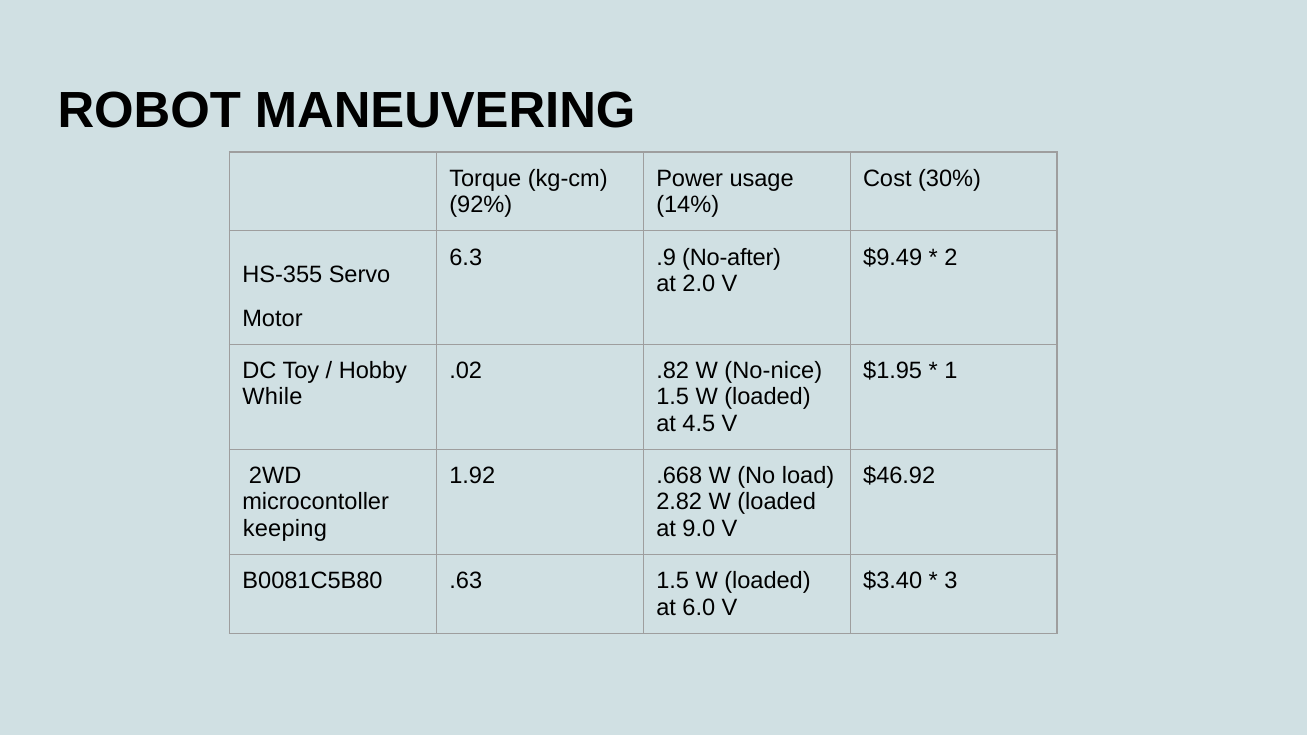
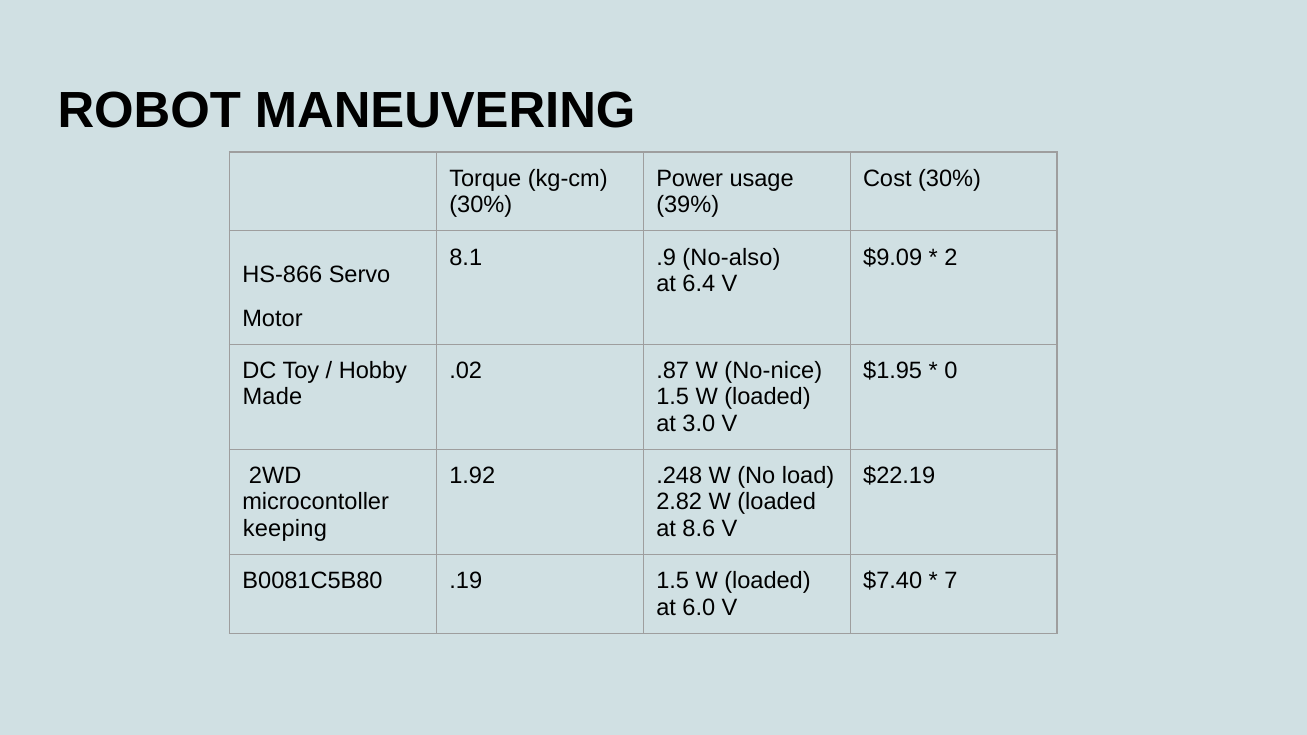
92%: 92% -> 30% (481, 205)
14%: 14% -> 39% (688, 205)
6.3: 6.3 -> 8.1 (466, 257)
No-after: No-after -> No-also (731, 257)
$9.49: $9.49 -> $9.09 (893, 257)
HS-355: HS-355 -> HS-866 (282, 275)
2.0: 2.0 -> 6.4 (699, 284)
.82: .82 -> .87 (673, 371)
1: 1 -> 0 (951, 371)
While: While -> Made (272, 397)
4.5: 4.5 -> 3.0 (699, 424)
.668: .668 -> .248 (679, 476)
$46.92: $46.92 -> $22.19 (899, 476)
9.0: 9.0 -> 8.6 (699, 529)
.63: .63 -> .19 (466, 581)
$3.40: $3.40 -> $7.40 (893, 581)
3: 3 -> 7 (951, 581)
